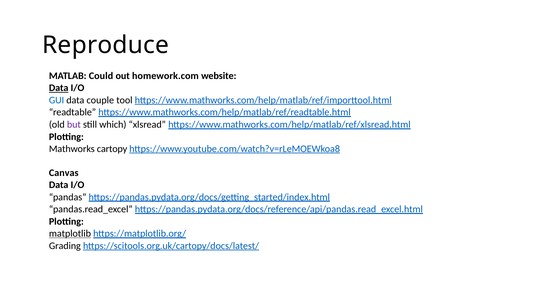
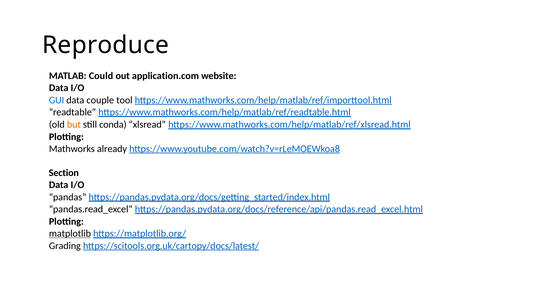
homework.com: homework.com -> application.com (165, 76)
Data underline: present -> none (59, 88)
but colour: purple -> orange (74, 124)
which: which -> conda (113, 124)
cartopy: cartopy -> already (112, 149)
Canvas: Canvas -> Section (64, 173)
